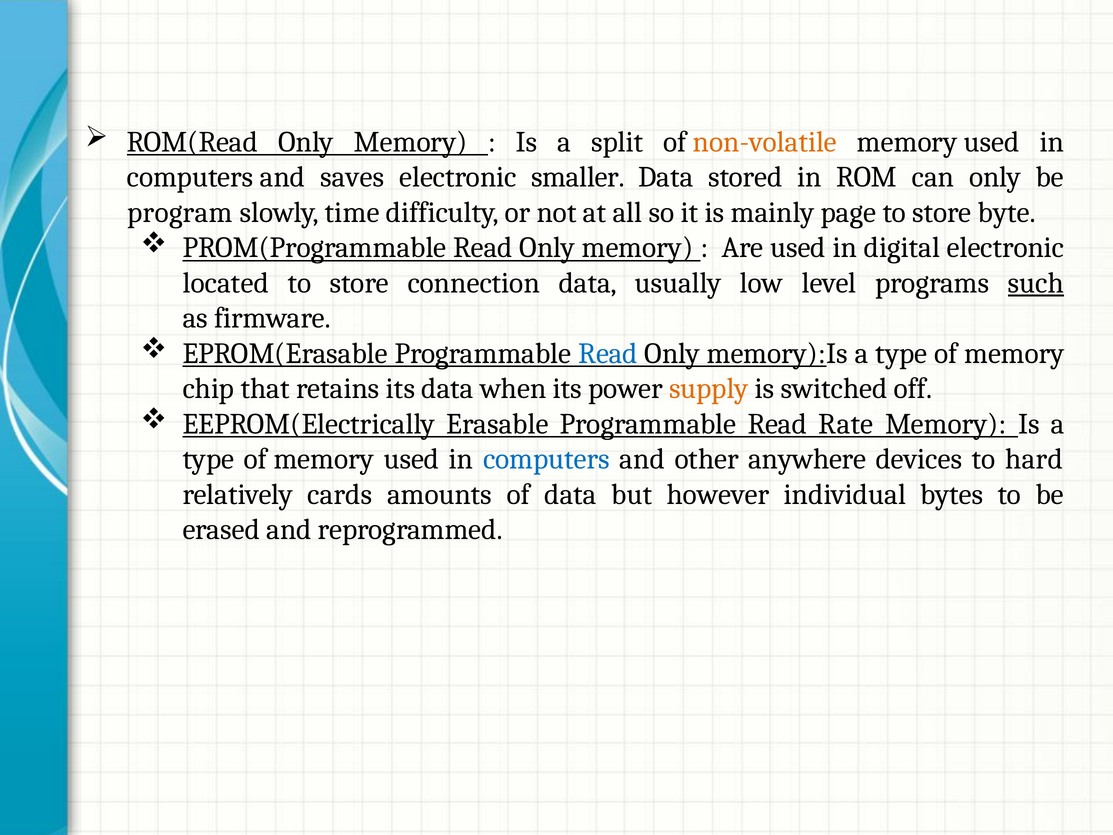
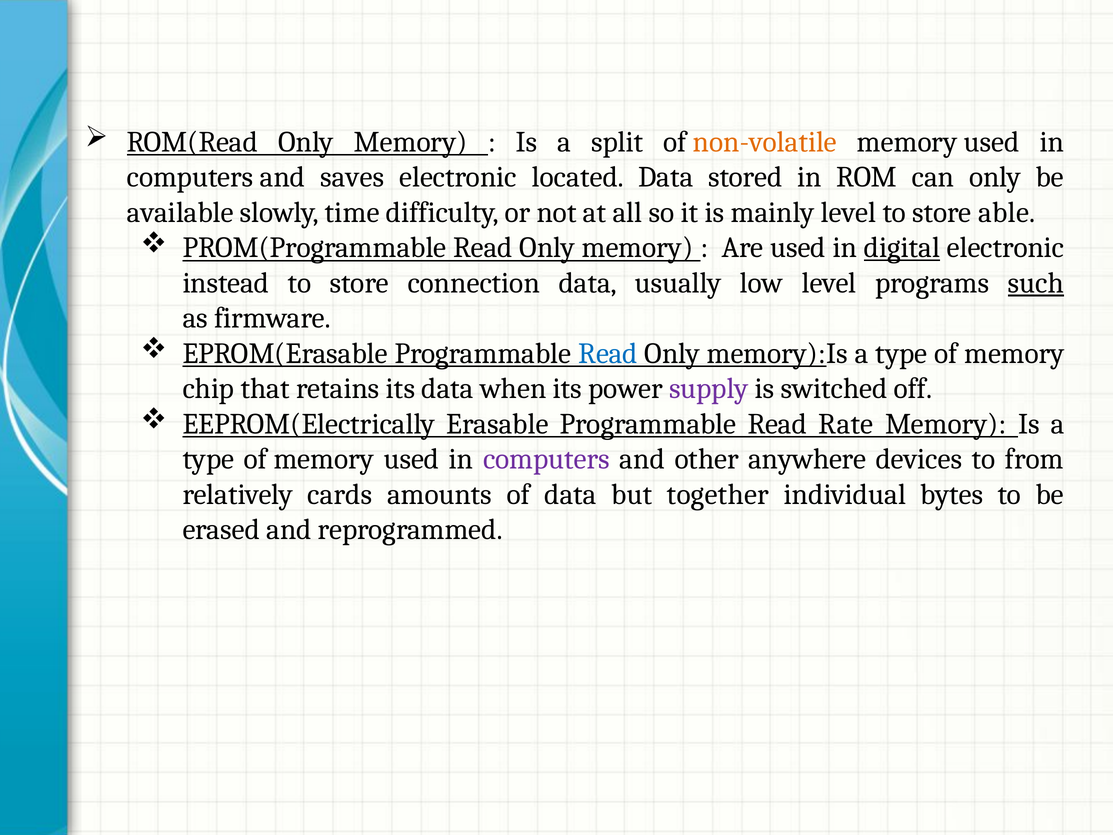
smaller: smaller -> located (578, 177)
program: program -> available (180, 212)
mainly page: page -> level (848, 212)
byte: byte -> able (1007, 212)
digital underline: none -> present (902, 248)
located: located -> instead (226, 283)
supply colour: orange -> purple (709, 389)
computers colour: blue -> purple (546, 459)
hard: hard -> from (1034, 459)
however: however -> together (718, 494)
